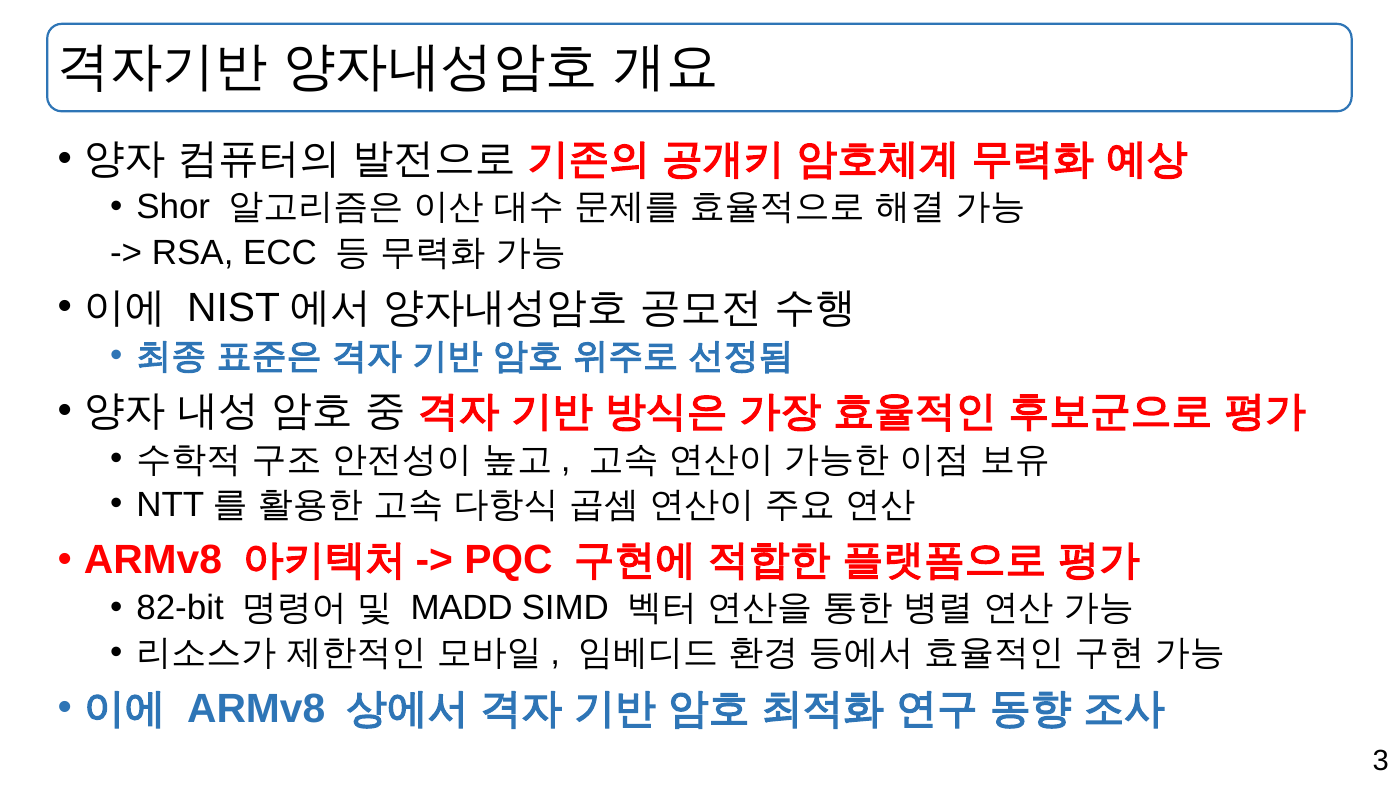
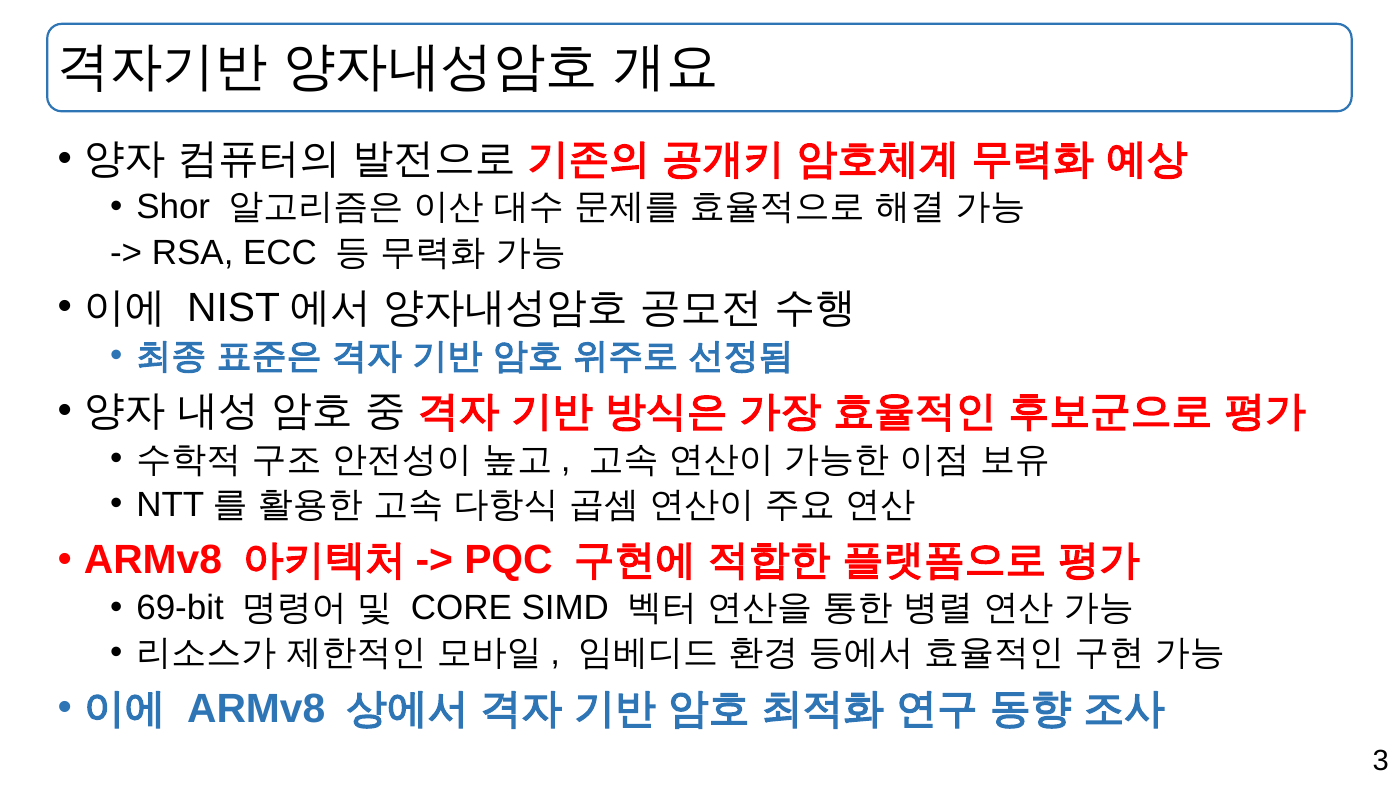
82-bit: 82-bit -> 69-bit (180, 608)
MADD: MADD -> CORE (461, 608)
